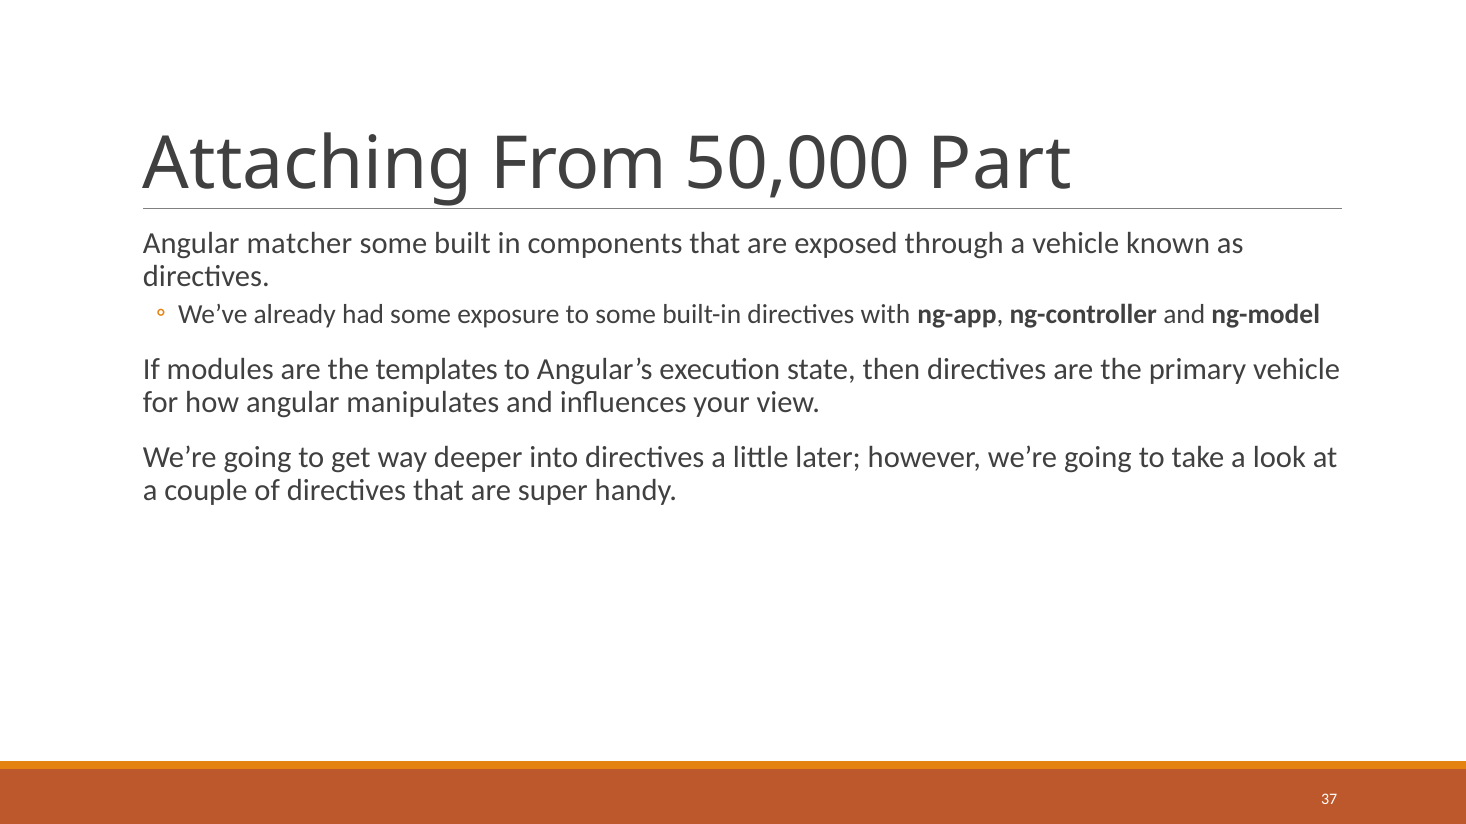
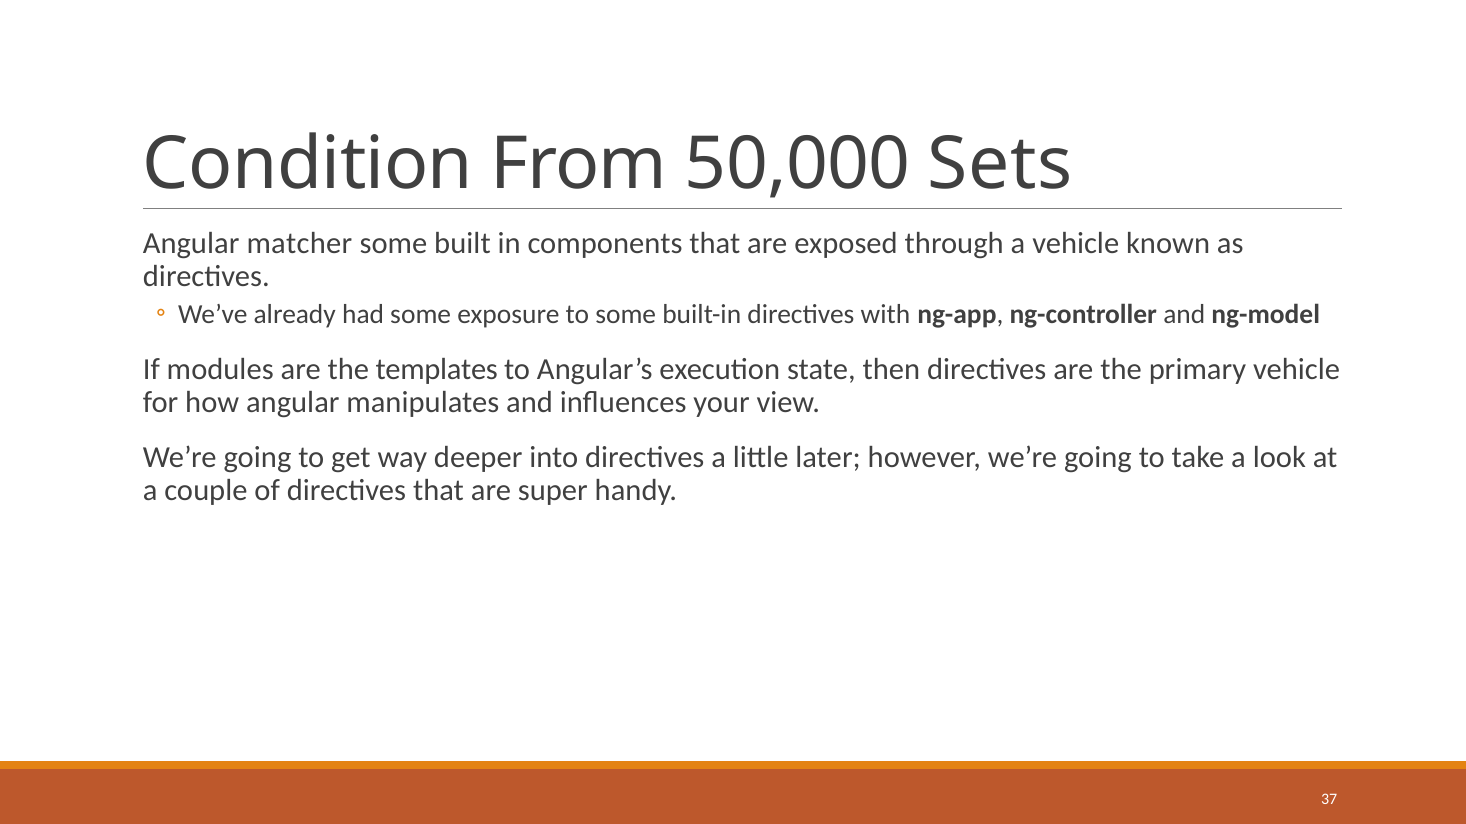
Attaching: Attaching -> Condition (308, 164)
Part: Part -> Sets (1000, 164)
